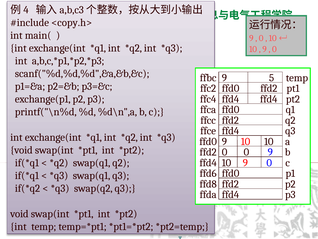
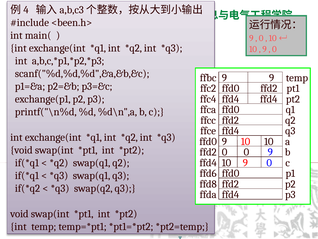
<copy.h>: <copy.h> -> <been.h> (72, 23)
9 5: 5 -> 9 (272, 78)
